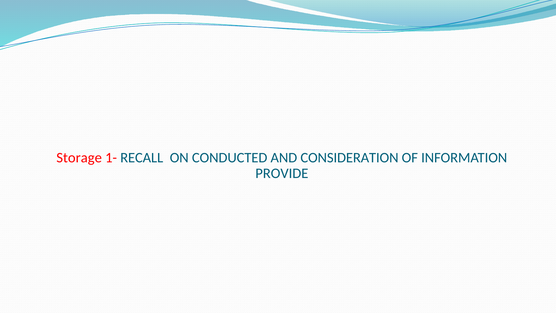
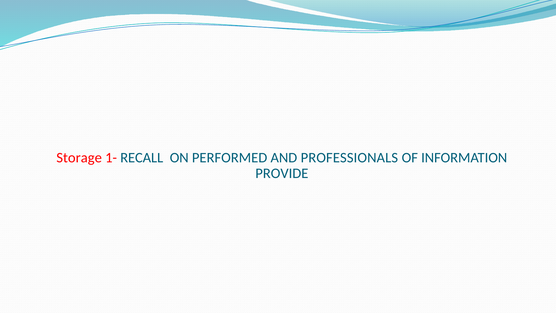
CONDUCTED: CONDUCTED -> PERFORMED (230, 158)
CONSIDERATION: CONSIDERATION -> PROFESSIONALS (349, 158)
